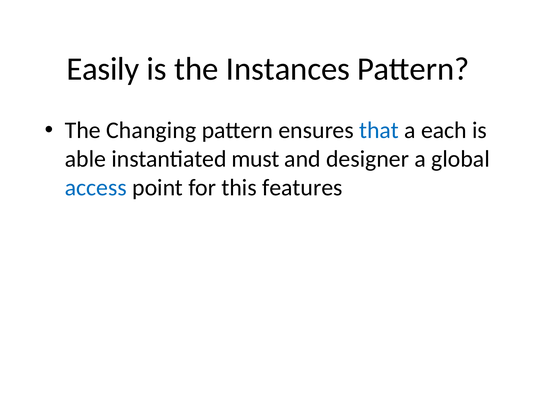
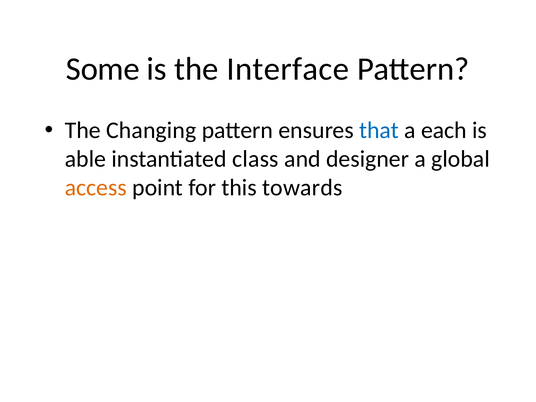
Easily: Easily -> Some (103, 69)
Instances: Instances -> Interface (288, 69)
must: must -> class (255, 159)
access colour: blue -> orange (96, 188)
features: features -> towards (302, 188)
